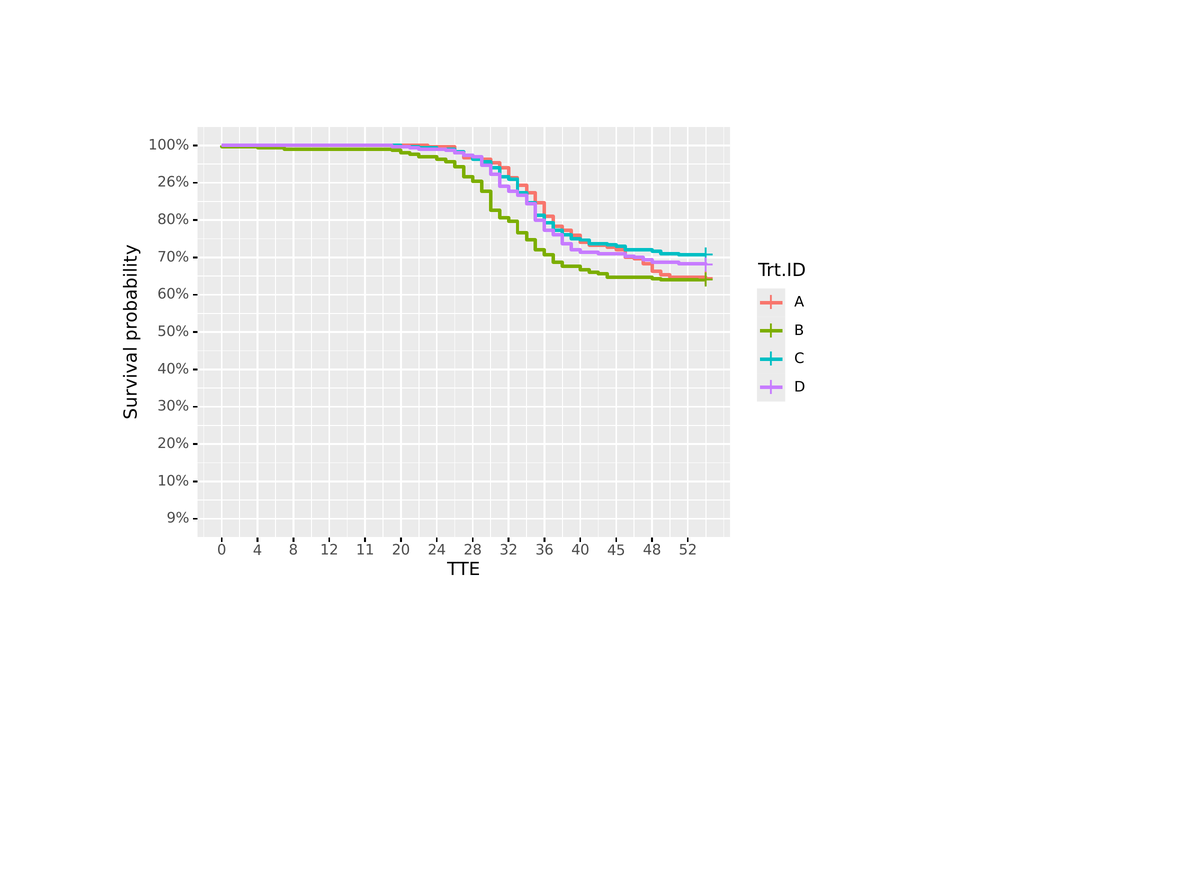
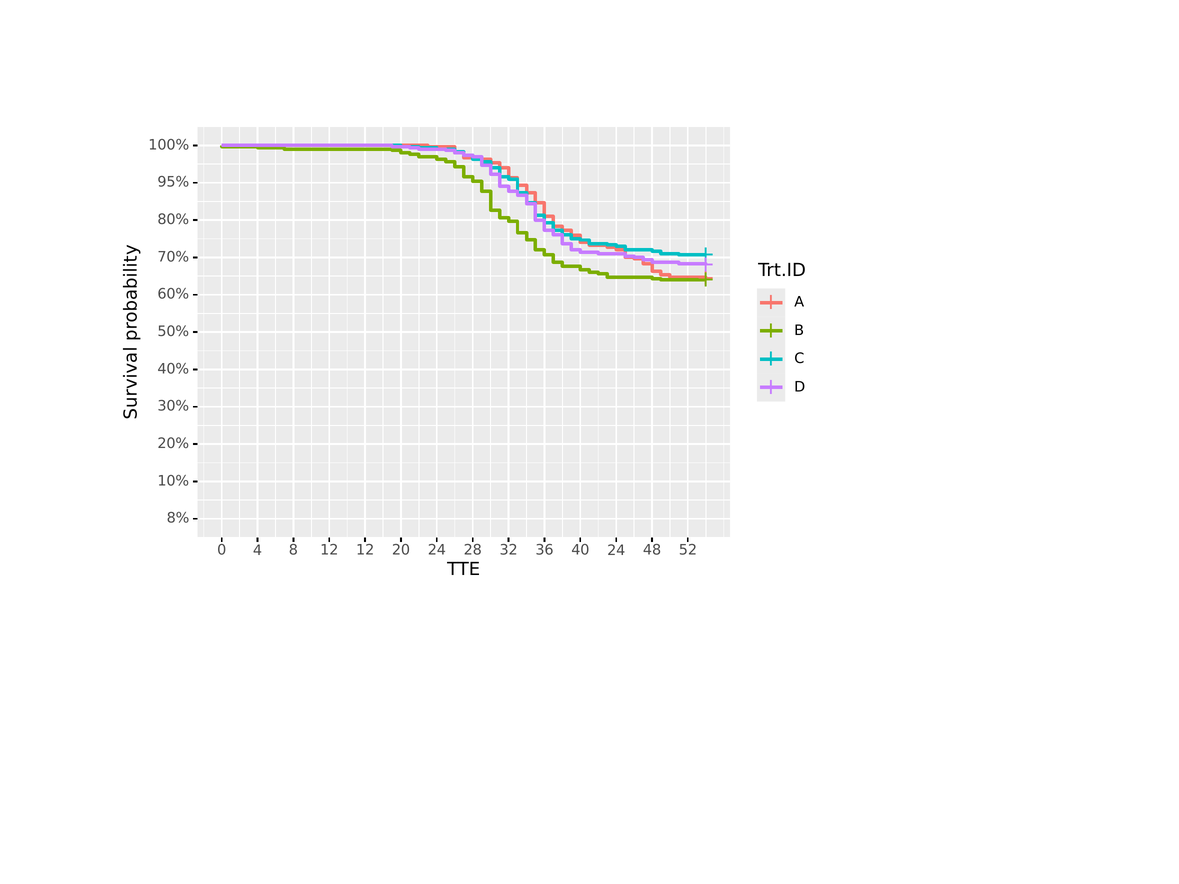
26%: 26% -> 95% (173, 182)
9%: 9% -> 8% (178, 518)
12 11: 11 -> 12 (365, 550)
40 45: 45 -> 24 (616, 550)
